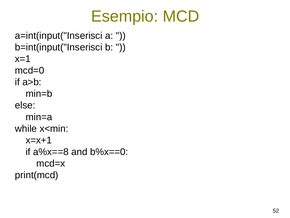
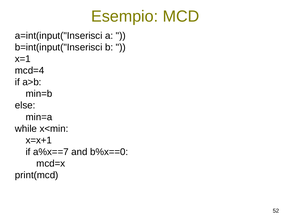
mcd=0: mcd=0 -> mcd=4 (30, 70)
a%x==8: a%x==8 -> a%x==7 (51, 152)
